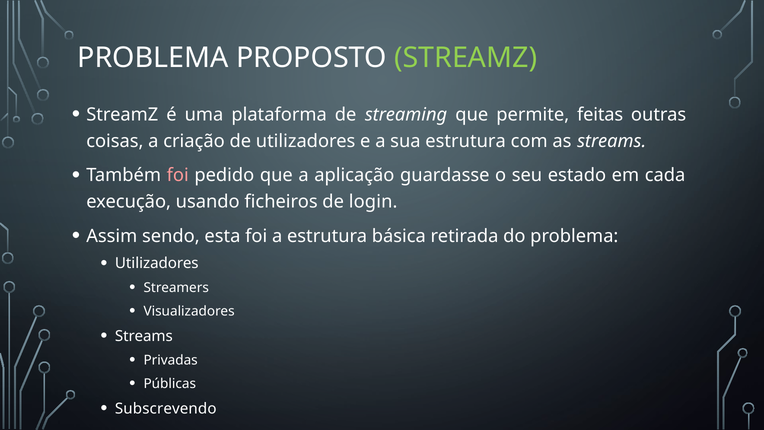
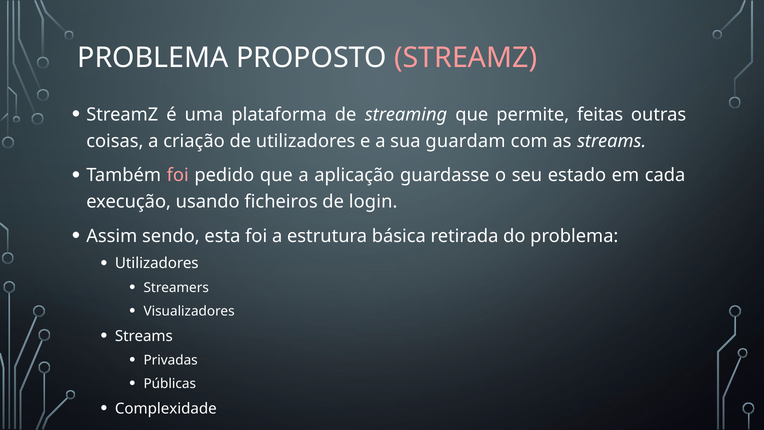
STREAMZ colour: light green -> pink (466, 58)
sua estrutura: estrutura -> guardam (466, 141)
Subscrevendo: Subscrevendo -> Complexidade (166, 409)
